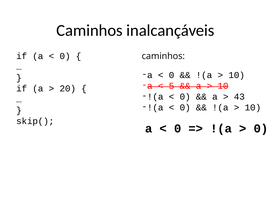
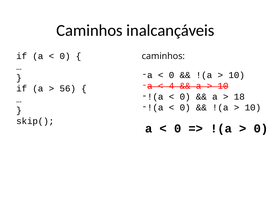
5: 5 -> 4 (172, 86)
20: 20 -> 56 (68, 89)
43: 43 -> 18 (239, 97)
